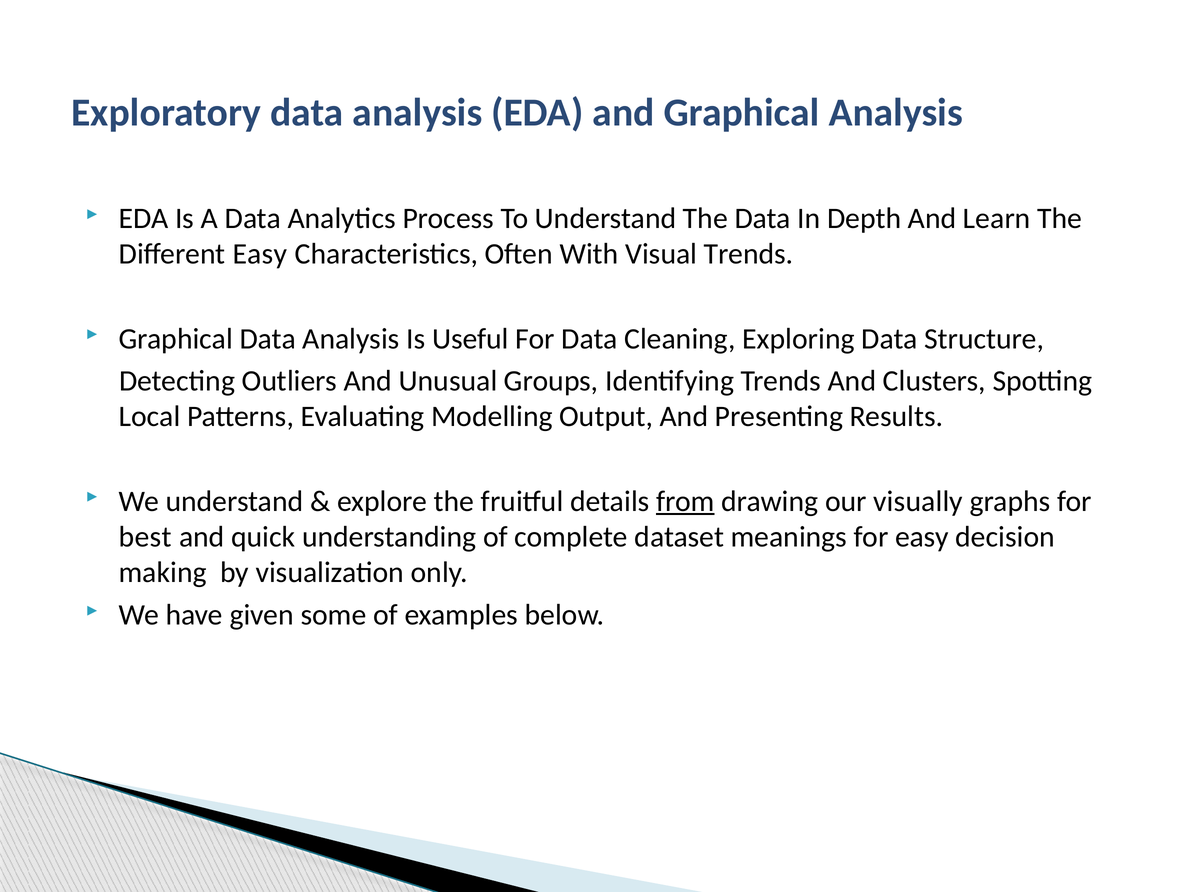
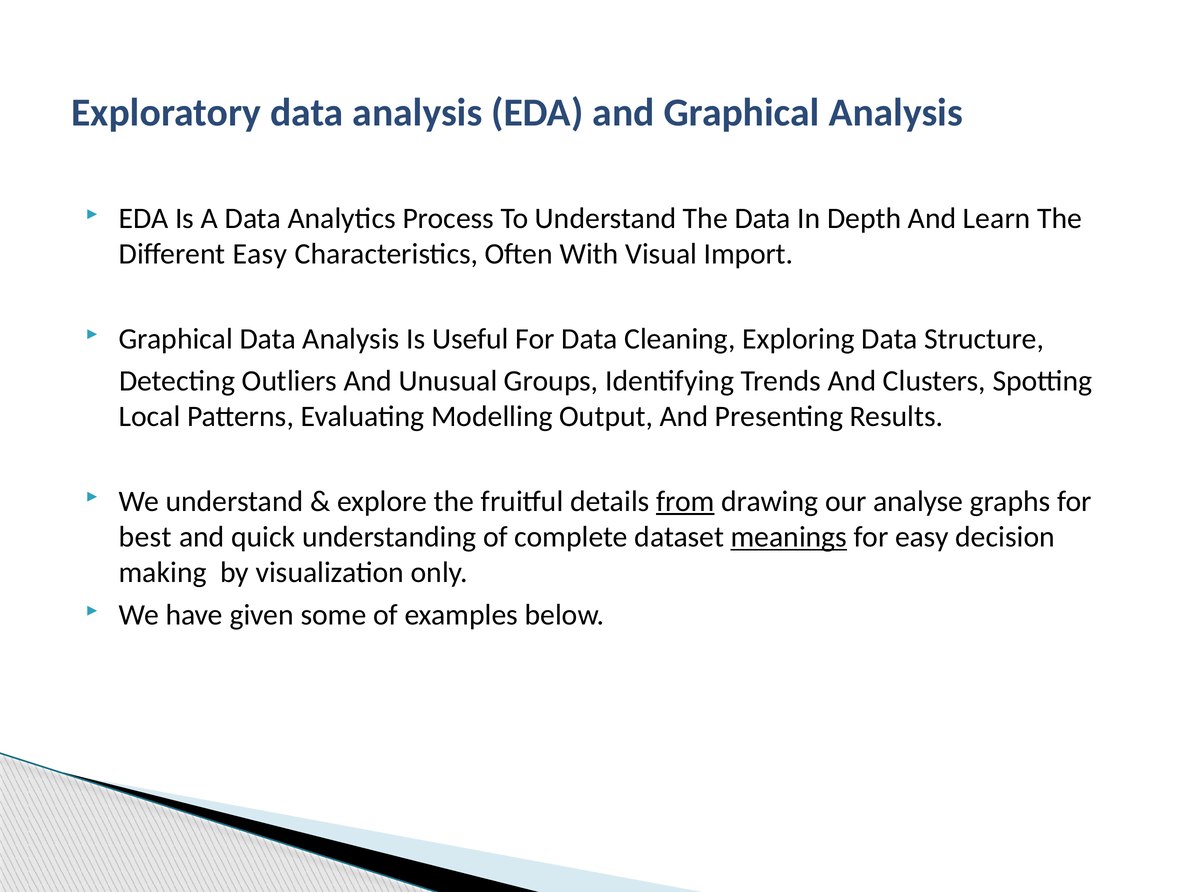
Visual Trends: Trends -> Import (749, 254)
visually: visually -> analyse (918, 502)
meanings underline: none -> present (789, 537)
